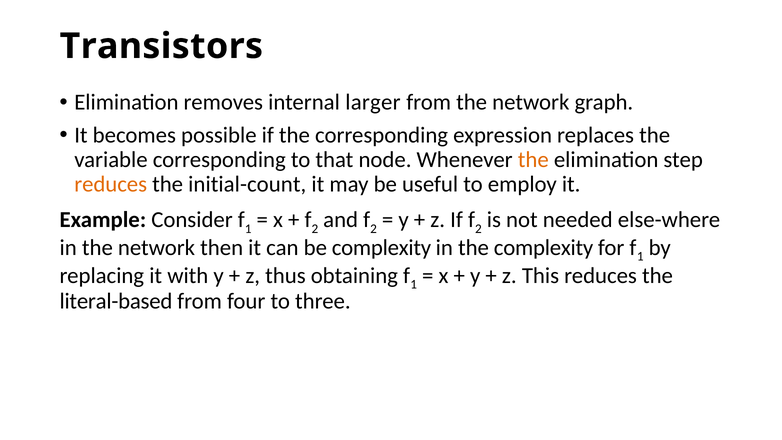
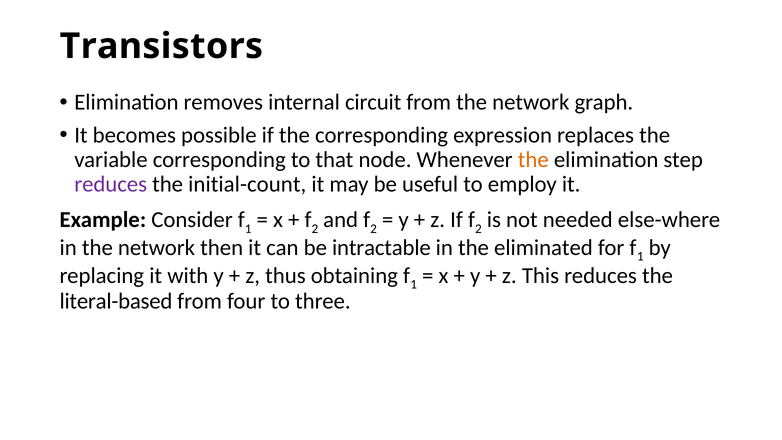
larger: larger -> circuit (373, 102)
reduces colour: orange -> purple (111, 184)
be complexity: complexity -> intractable (381, 248)
the complexity: complexity -> eliminated (543, 248)
